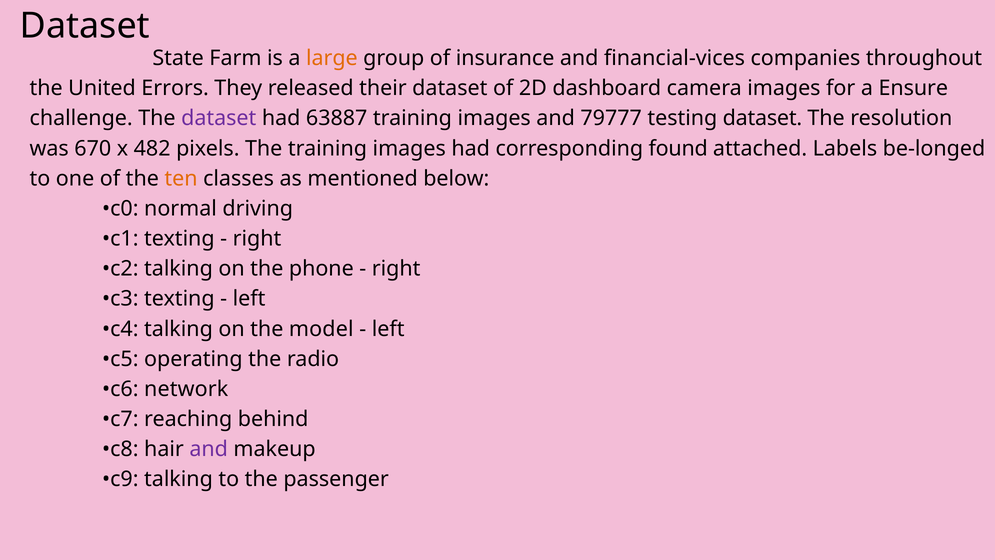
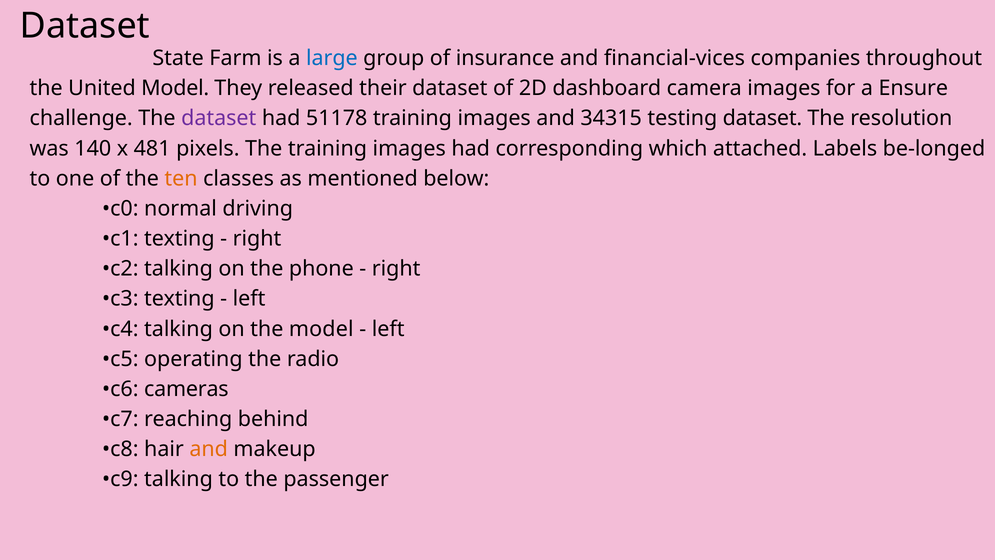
large colour: orange -> blue (332, 58)
United Errors: Errors -> Model (175, 88)
63887: 63887 -> 51178 (337, 118)
79777: 79777 -> 34315 (611, 118)
670: 670 -> 140 (93, 148)
482: 482 -> 481 (152, 148)
found: found -> which (678, 148)
network: network -> cameras (186, 389)
and colour: purple -> orange (209, 449)
